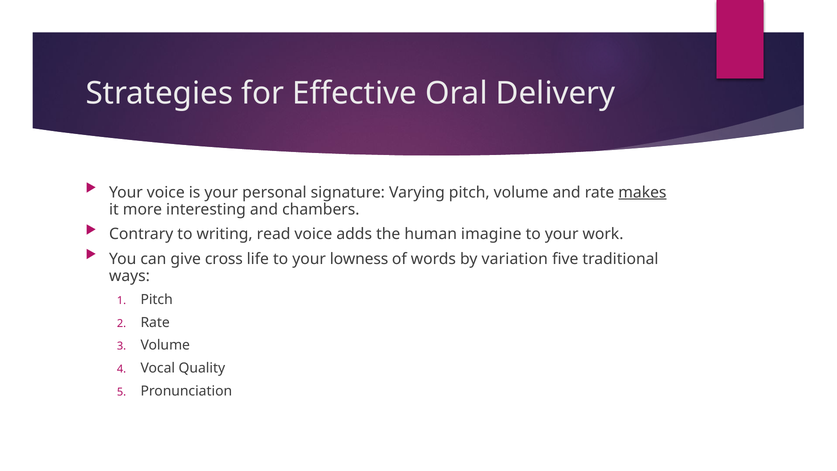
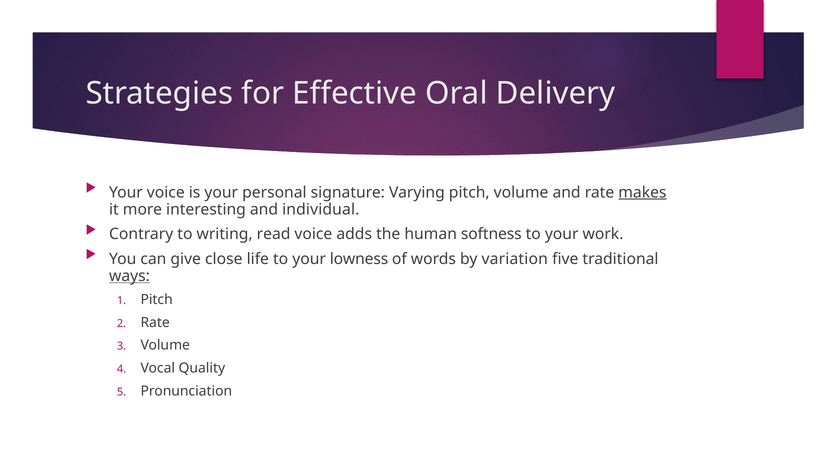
chambers: chambers -> individual (321, 209)
imagine: imagine -> softness (491, 234)
cross: cross -> close (224, 259)
ways underline: none -> present (130, 276)
